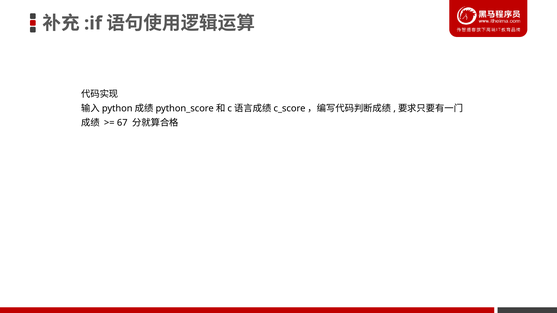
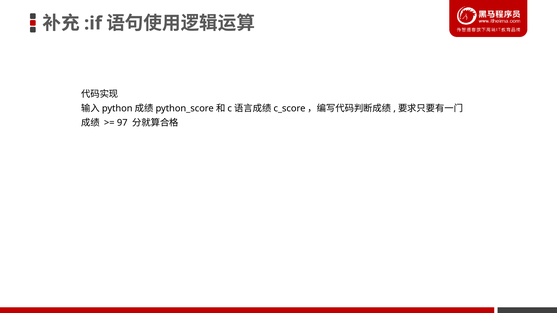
67: 67 -> 97 (122, 123)
